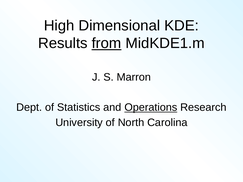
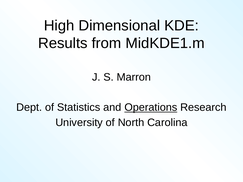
from underline: present -> none (107, 43)
